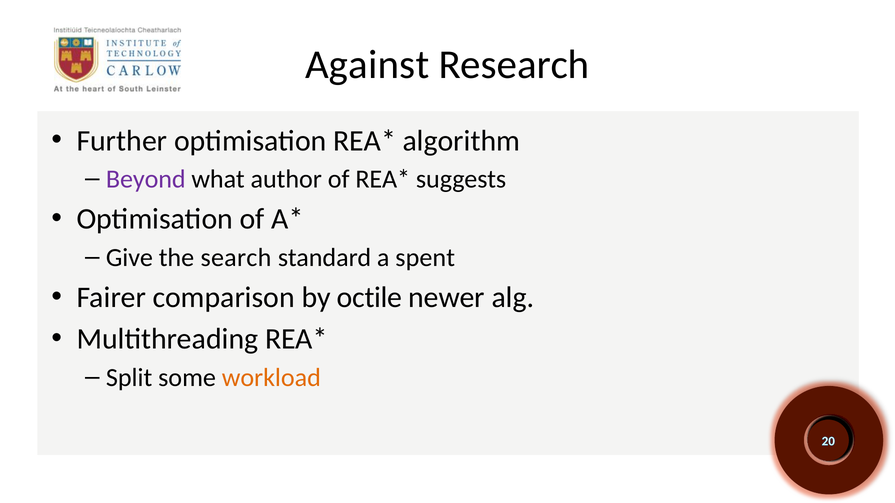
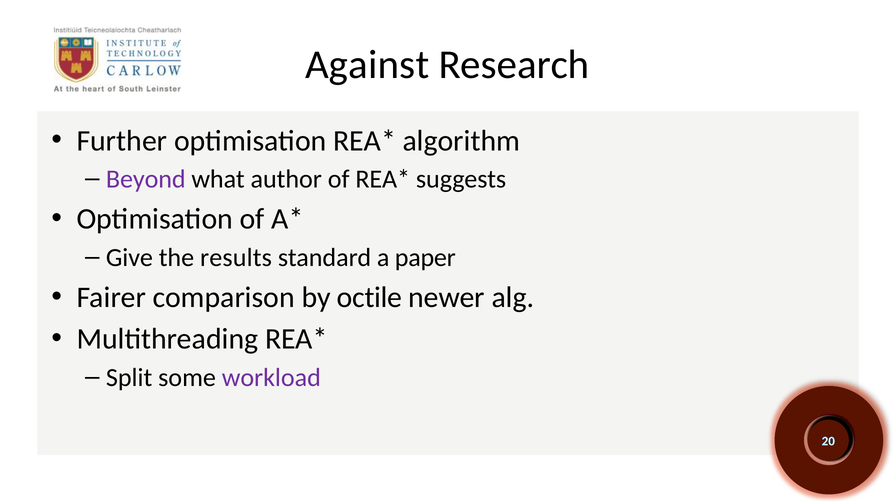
search: search -> results (236, 258)
spent: spent -> paper (425, 258)
workload colour: orange -> purple (271, 378)
